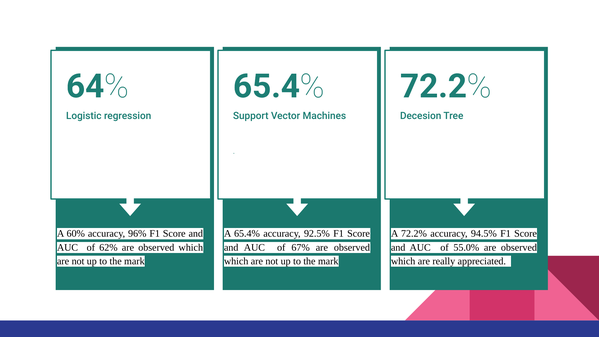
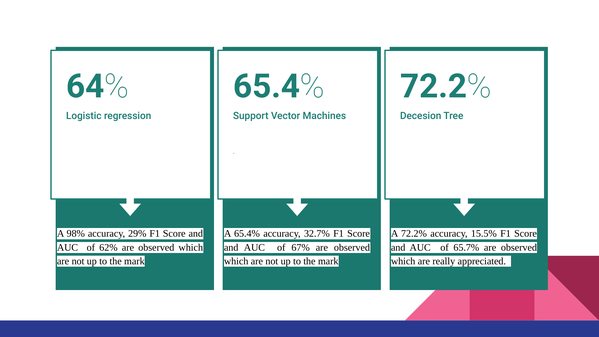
60%: 60% -> 98% (76, 234)
96%: 96% -> 29% (137, 234)
92.5%: 92.5% -> 32.7% (317, 234)
94.5%: 94.5% -> 15.5% (484, 234)
55.0%: 55.0% -> 65.7% (466, 247)
